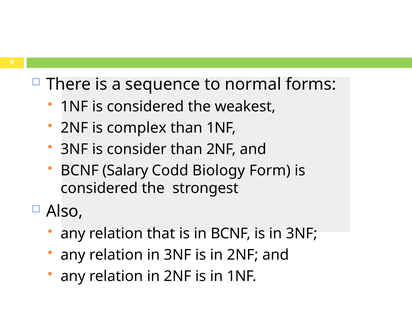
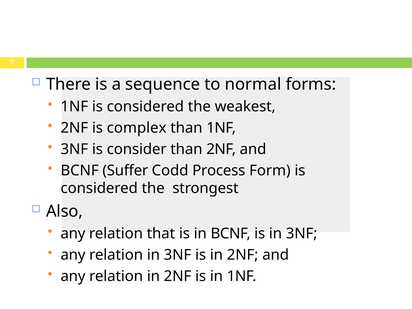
Salary: Salary -> Suffer (125, 170)
Biology: Biology -> Process (219, 170)
